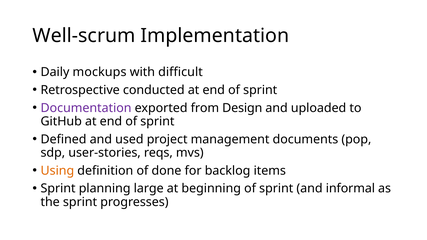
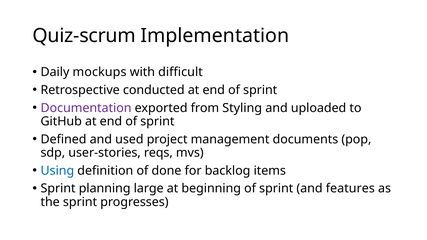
Well-scrum: Well-scrum -> Quiz-scrum (84, 36)
Design: Design -> Styling (242, 108)
Using colour: orange -> blue (57, 171)
informal: informal -> features (350, 189)
